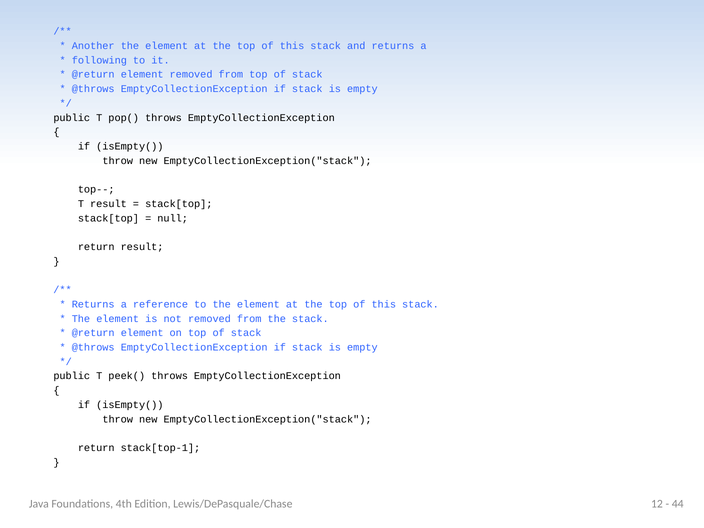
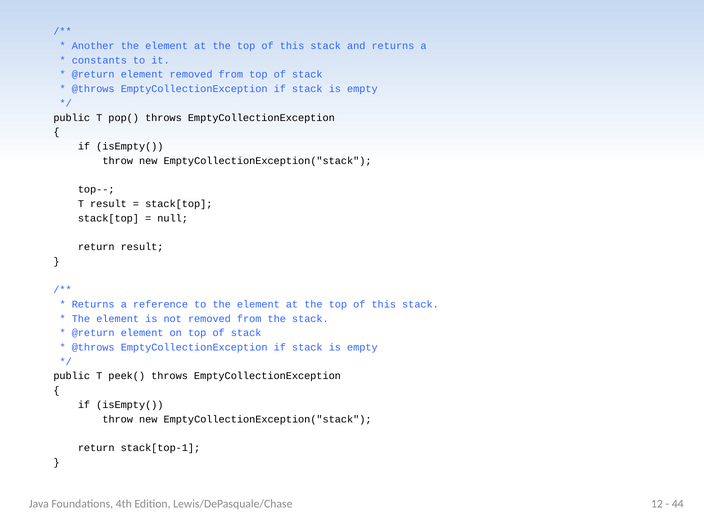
following: following -> constants (99, 60)
